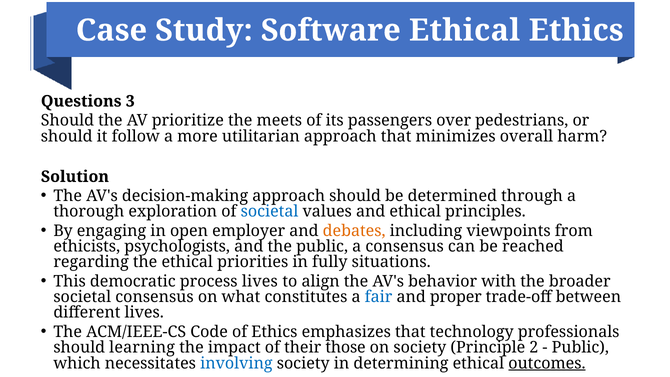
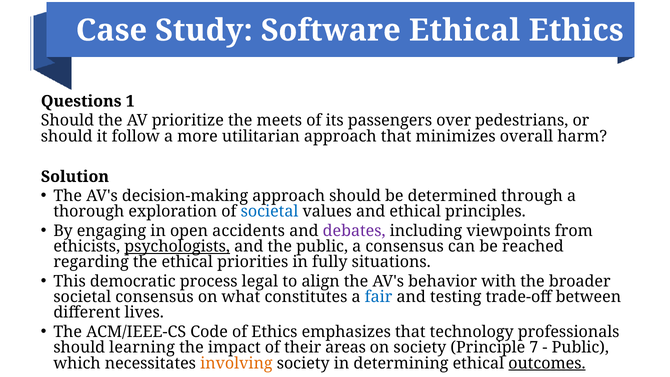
3: 3 -> 1 (130, 101)
employer: employer -> accidents (249, 231)
debates colour: orange -> purple (354, 231)
psychologists underline: none -> present (177, 246)
process lives: lives -> legal (260, 281)
proper: proper -> testing (456, 297)
those: those -> areas (346, 348)
2: 2 -> 7 (534, 348)
involving colour: blue -> orange (236, 363)
